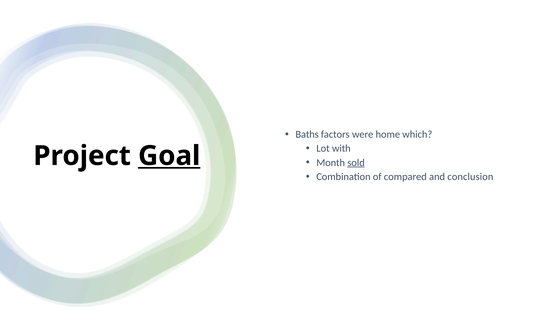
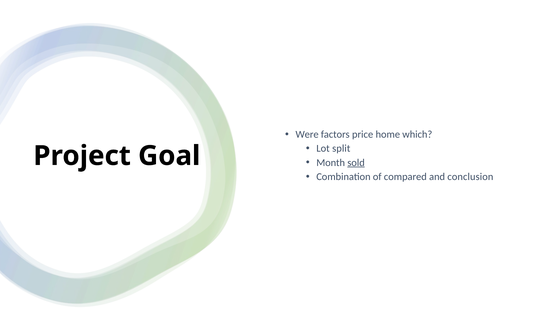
Baths: Baths -> Were (307, 134)
were: were -> price (363, 134)
with: with -> split (341, 149)
Goal underline: present -> none (169, 156)
